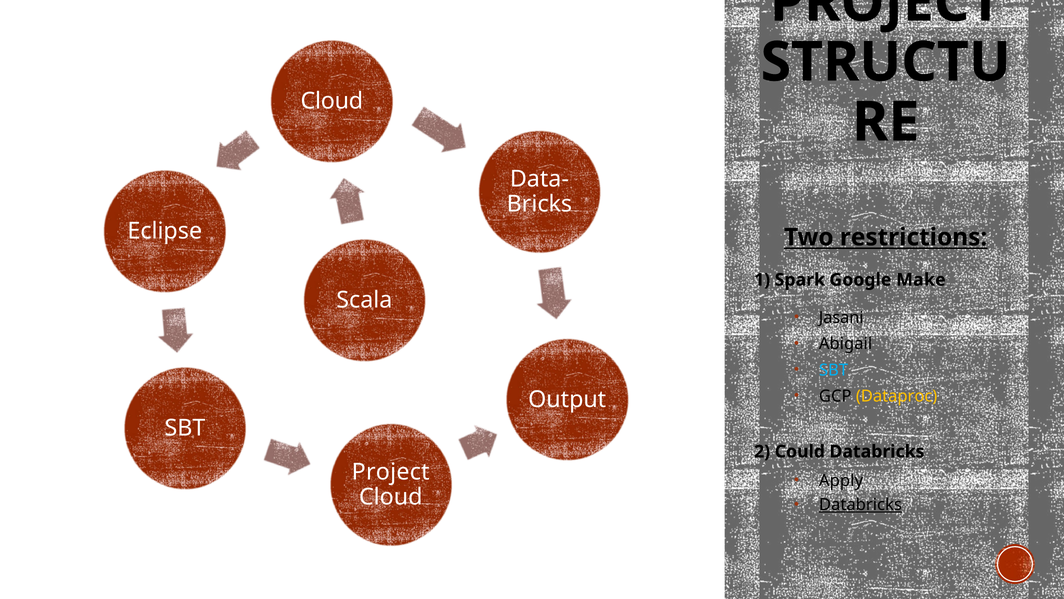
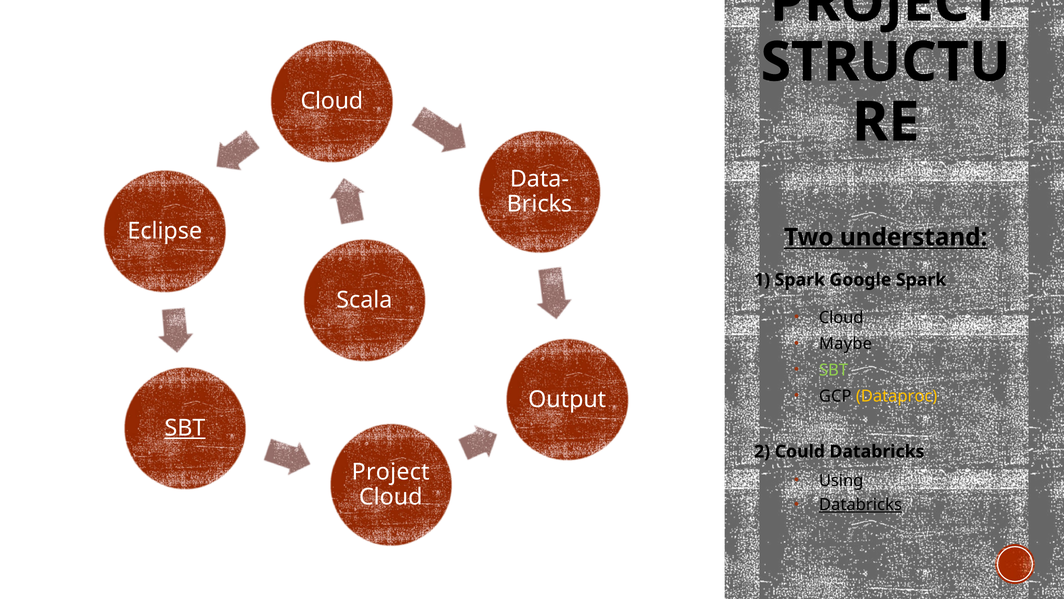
restrictions: restrictions -> understand (914, 237)
Google Make: Make -> Spark (921, 280)
Jasani: Jasani -> Cloud (841, 317)
Abigail: Abigail -> Maybe (845, 344)
SBT colour: light blue -> light green (833, 370)
SBT underline: none -> present (185, 428)
Apply: Apply -> Using (841, 480)
